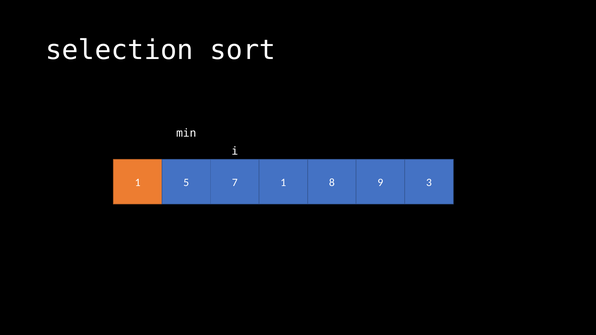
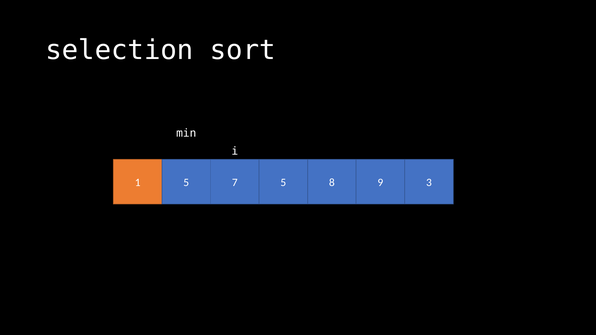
7 1: 1 -> 5 (283, 183)
